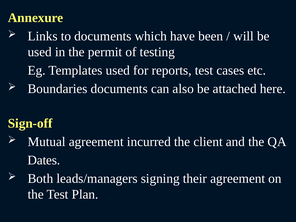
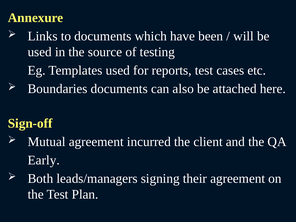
permit: permit -> source (105, 52)
Dates: Dates -> Early (44, 160)
